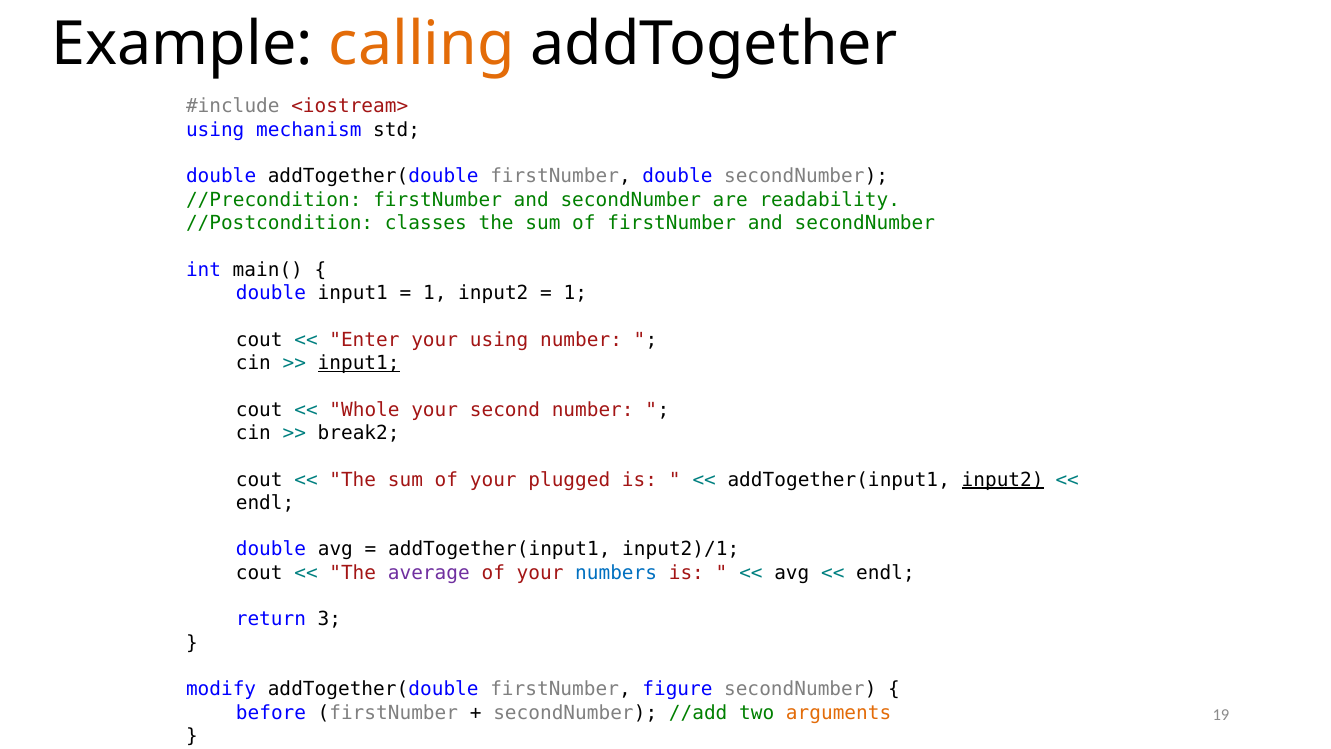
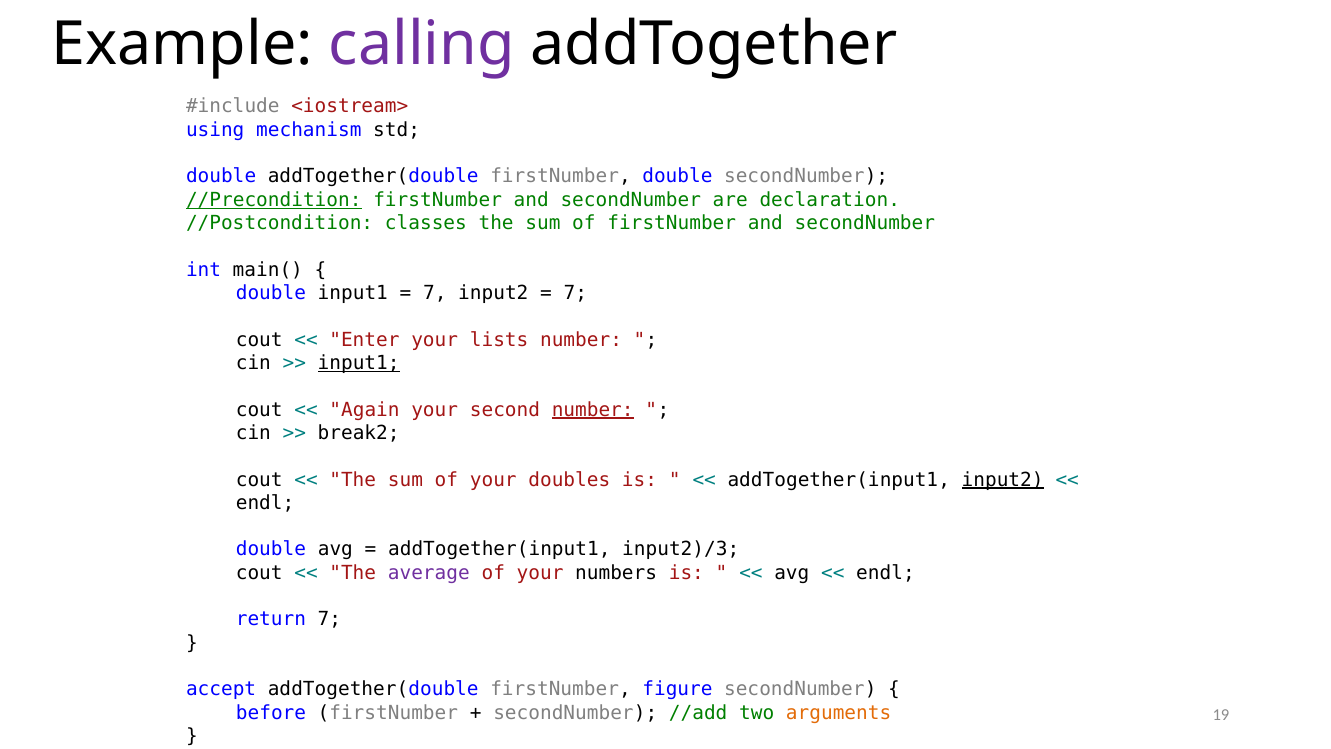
calling colour: orange -> purple (422, 45)
//Precondition underline: none -> present (274, 200)
readability: readability -> declaration (830, 200)
1: 1 -> 7 (435, 293)
1: 1 -> 7 (575, 293)
your using: using -> lists (499, 340)
Whole: Whole -> Again (365, 410)
number underline: none -> present (593, 410)
plugged: plugged -> doubles (569, 479)
input2)/1: input2)/1 -> input2)/3 (681, 549)
numbers colour: blue -> black (616, 573)
return 3: 3 -> 7 (329, 619)
modify: modify -> accept (221, 689)
